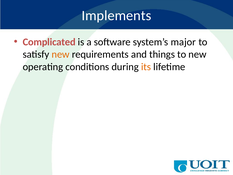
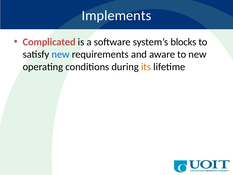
major: major -> blocks (183, 42)
new colour: orange -> blue (61, 54)
things: things -> aware (162, 54)
